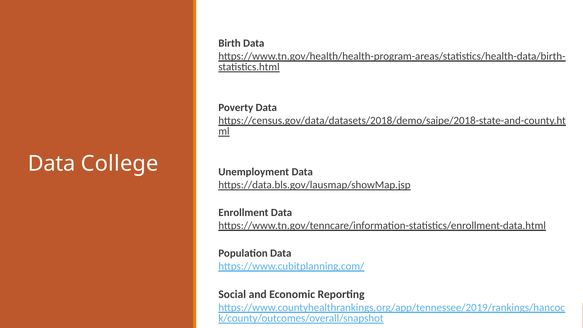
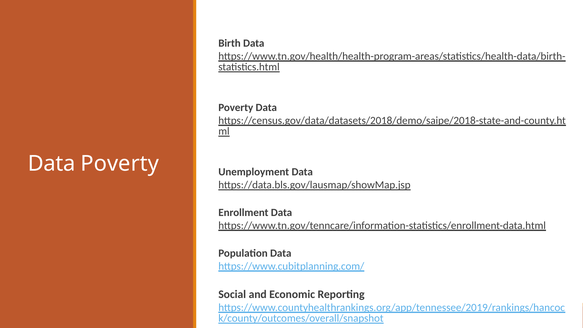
Data College: College -> Poverty (120, 163)
